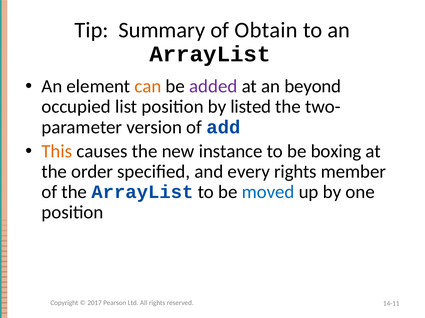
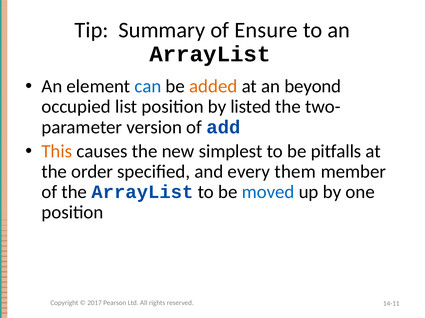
Obtain: Obtain -> Ensure (266, 30)
can colour: orange -> blue (148, 87)
added colour: purple -> orange (213, 87)
instance: instance -> simplest (231, 152)
boxing: boxing -> pitfalls (336, 152)
every rights: rights -> them (295, 172)
